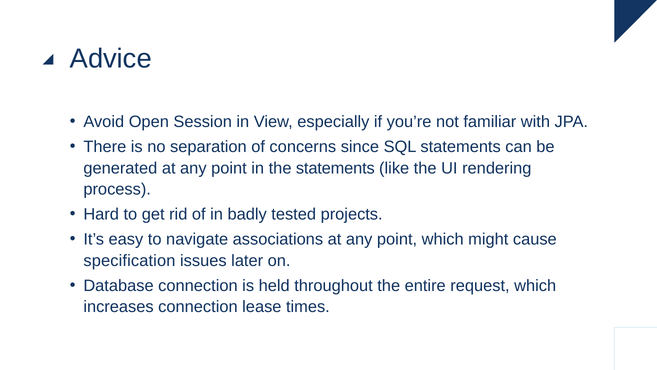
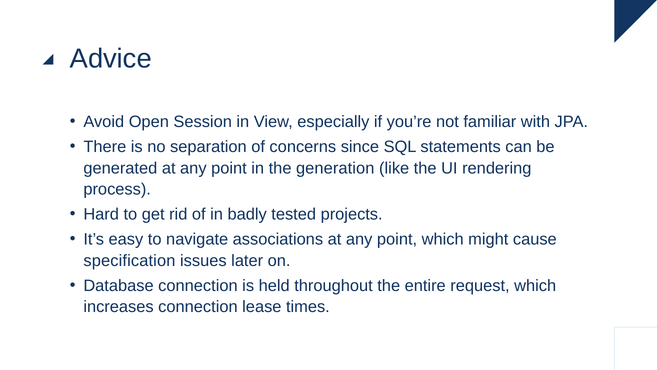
the statements: statements -> generation (335, 168)
